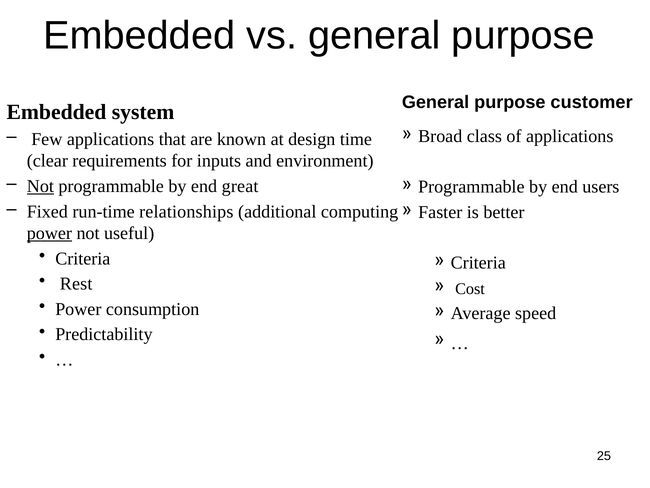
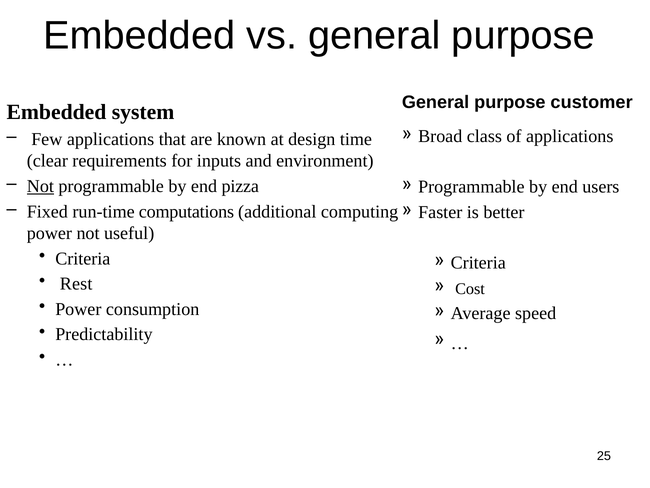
great: great -> pizza (240, 186)
relationships: relationships -> computations (186, 211)
power underline: present -> none (49, 233)
